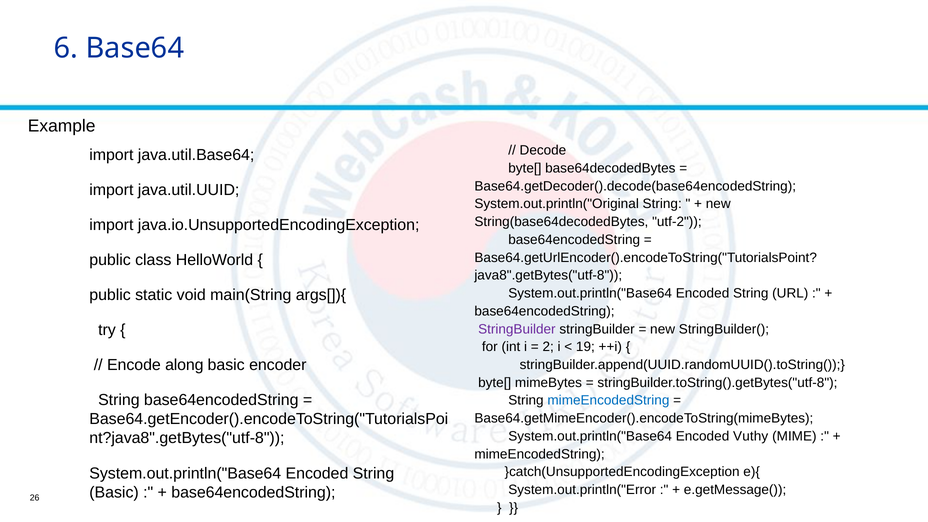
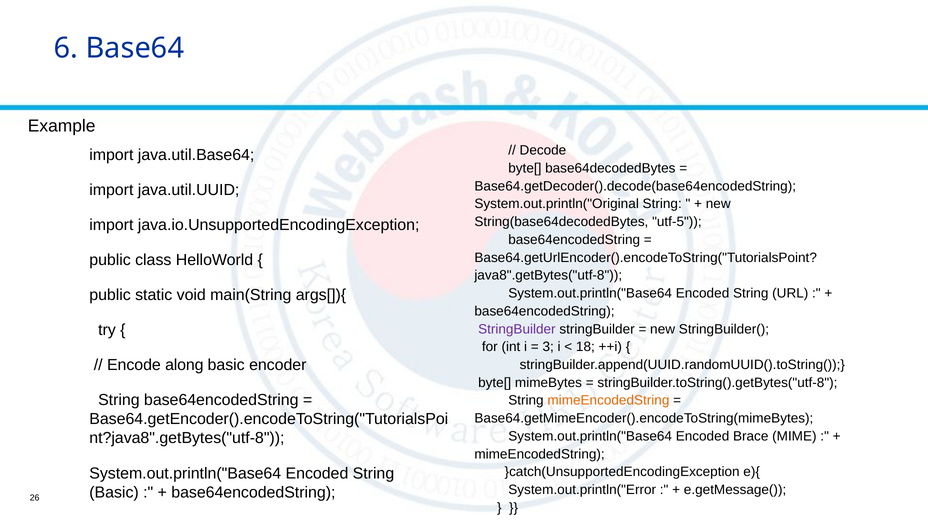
utf-2: utf-2 -> utf-5 (677, 222)
2: 2 -> 3 (548, 347)
19: 19 -> 18 (585, 347)
mimeEncodedString colour: blue -> orange (608, 400)
Vuthy: Vuthy -> Brace (751, 436)
